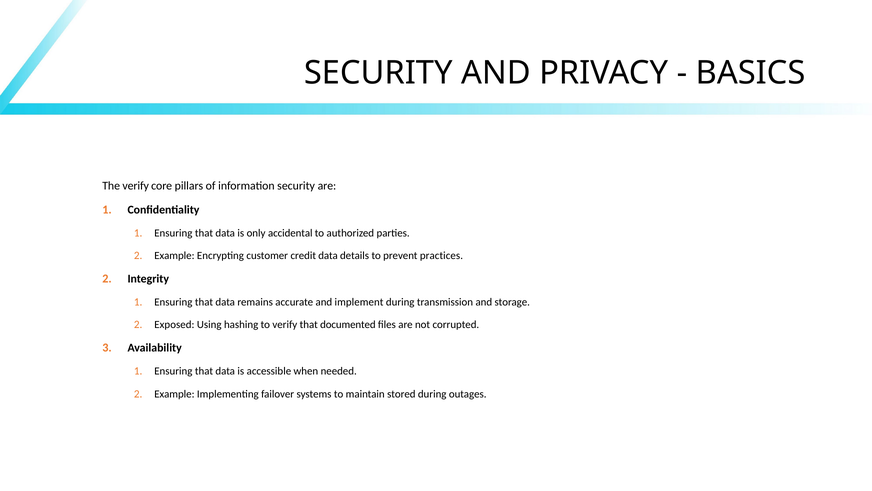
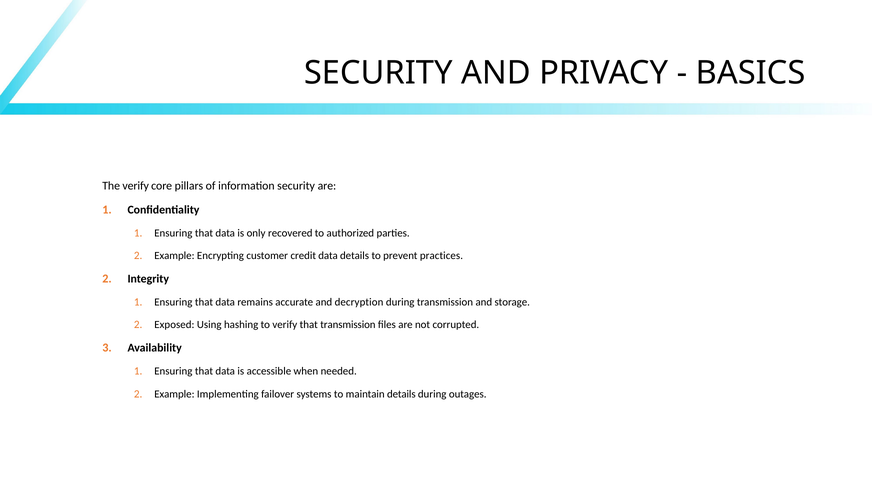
accidental: accidental -> recovered (290, 233)
implement: implement -> decryption (359, 302)
that documented: documented -> transmission (348, 324)
maintain stored: stored -> details (401, 394)
